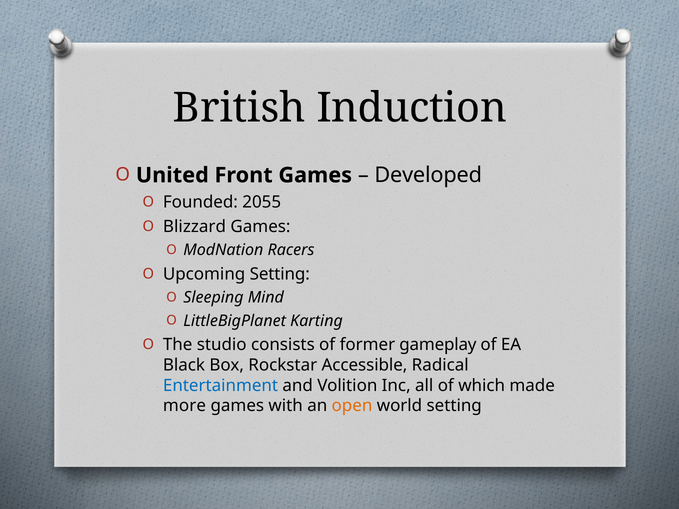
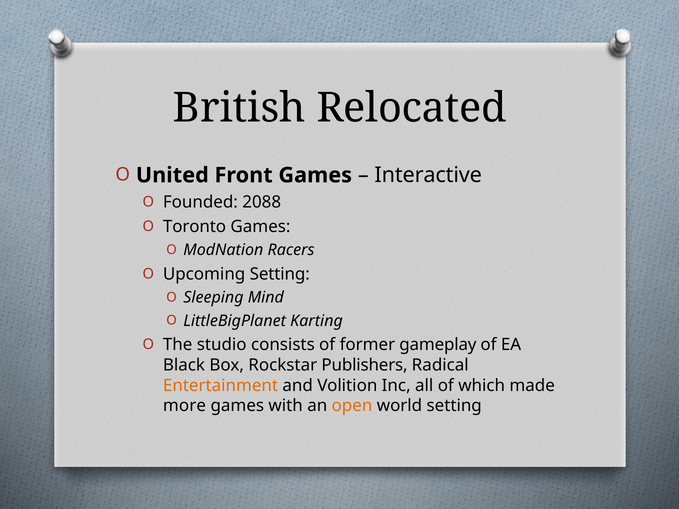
Induction: Induction -> Relocated (412, 108)
Developed: Developed -> Interactive (428, 175)
2055: 2055 -> 2088 (262, 202)
Blizzard: Blizzard -> Toronto (195, 227)
Accessible: Accessible -> Publishers (365, 365)
Entertainment colour: blue -> orange (221, 386)
